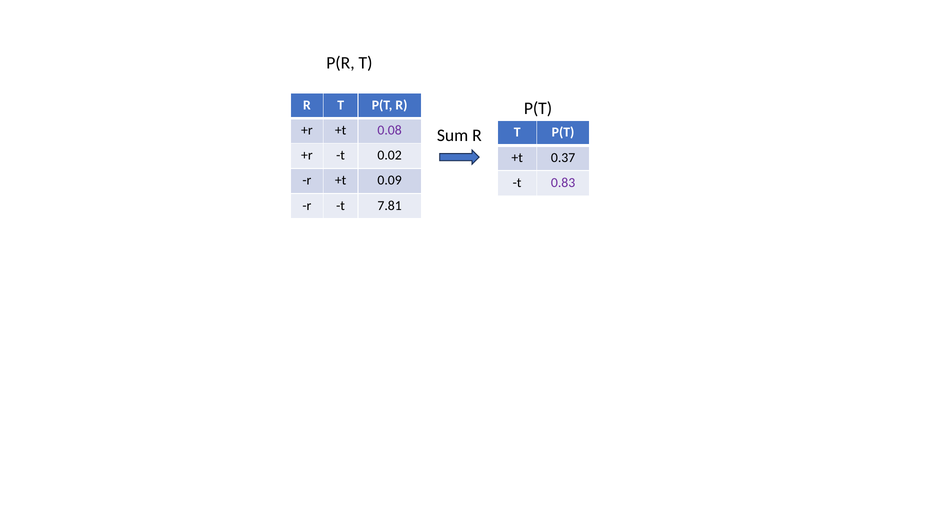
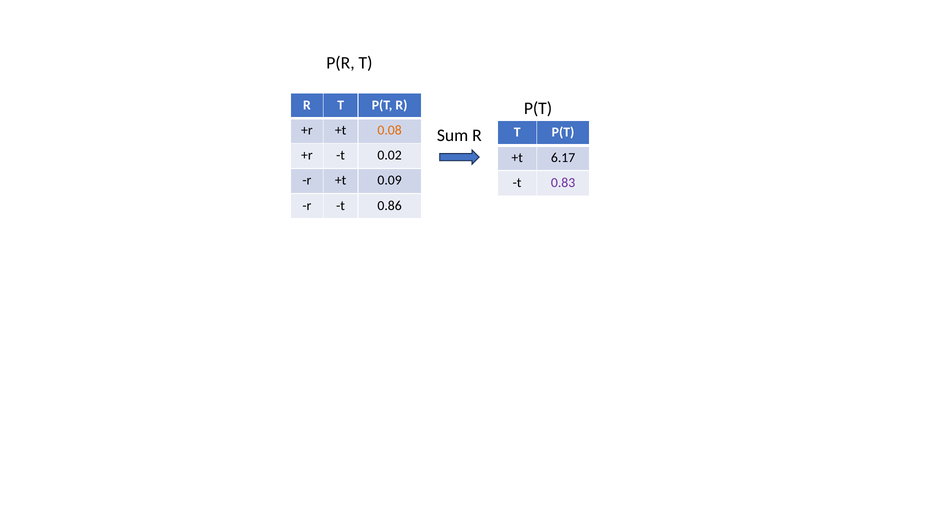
0.08 colour: purple -> orange (390, 130)
0.37: 0.37 -> 6.17 (563, 158)
7.81: 7.81 -> 0.86 (390, 206)
